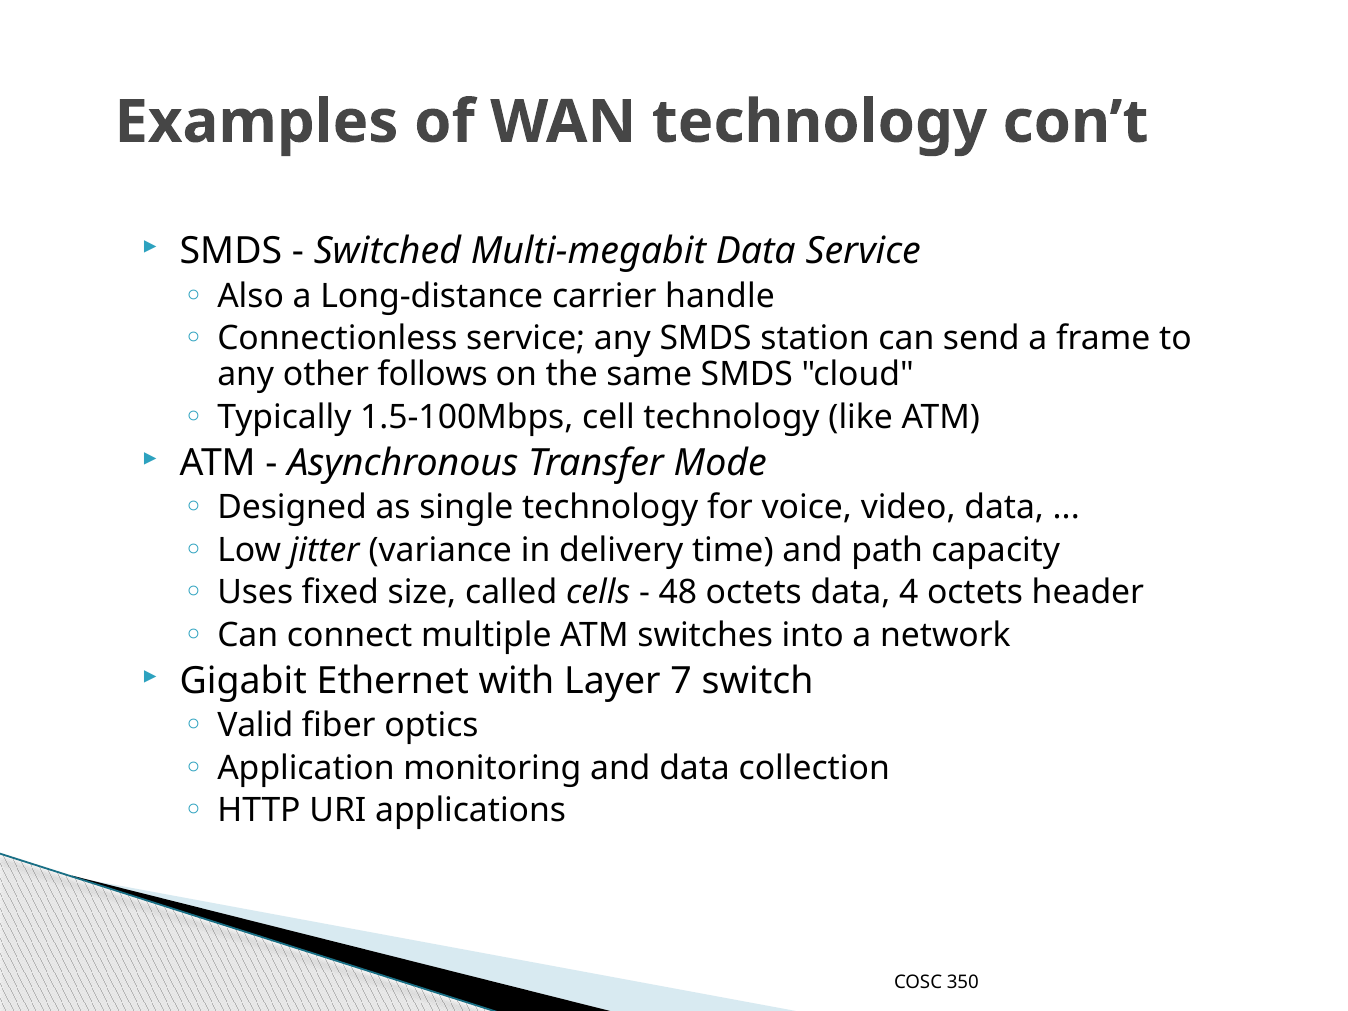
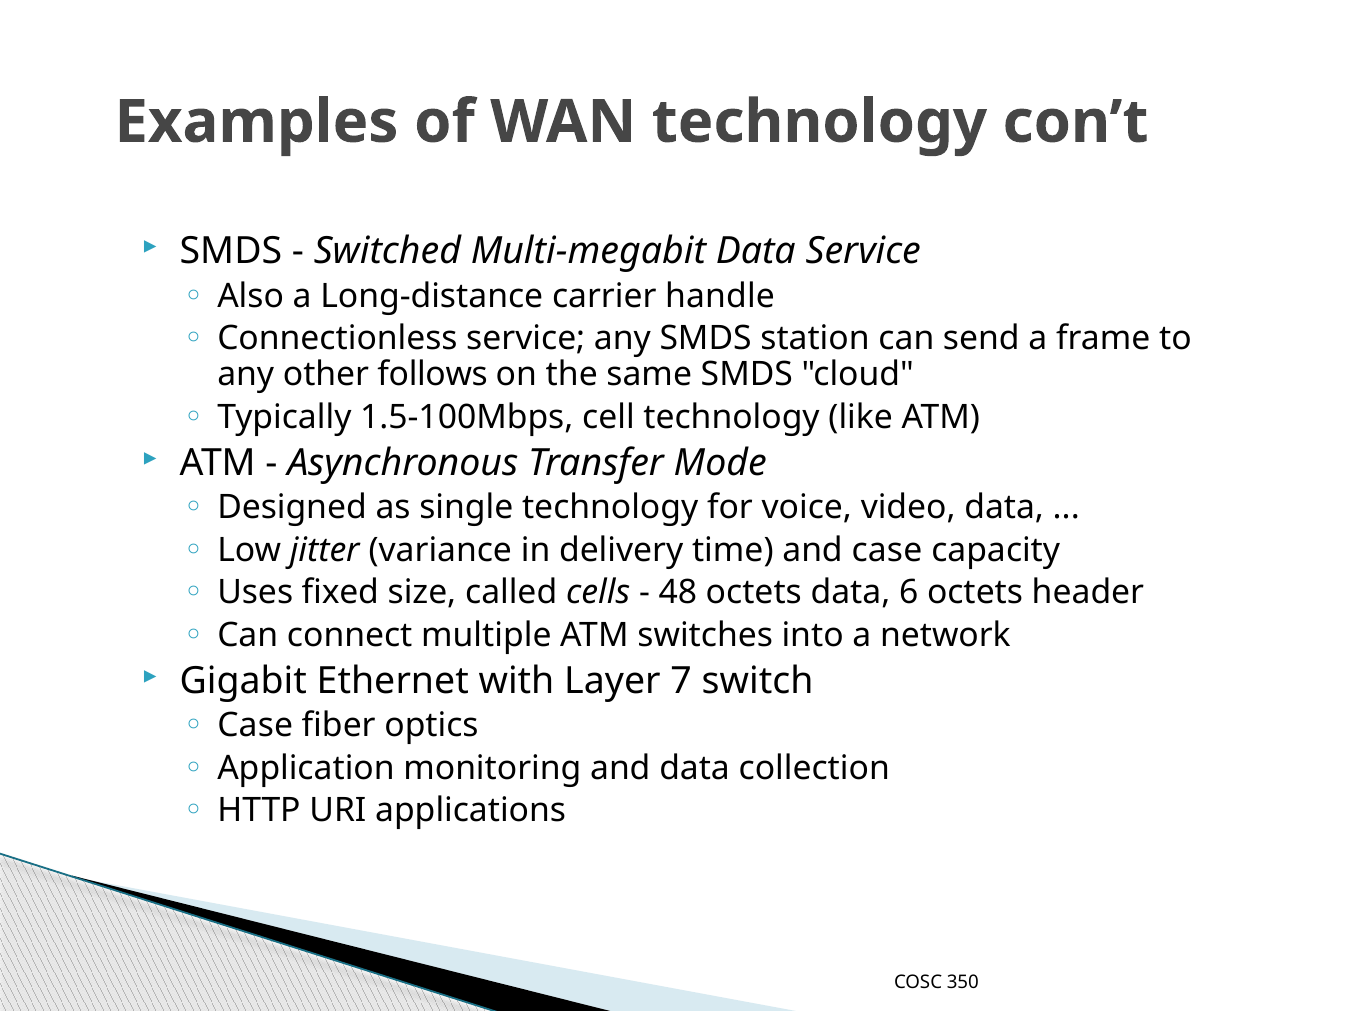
and path: path -> case (887, 550)
4: 4 -> 6 (909, 593)
Valid: Valid -> Case (255, 726)
